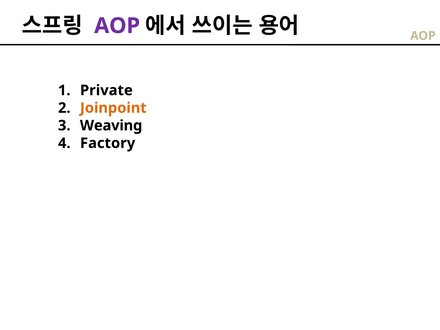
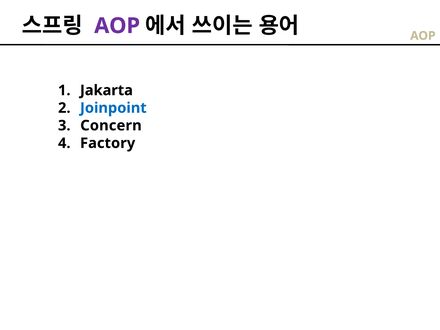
Private: Private -> Jakarta (106, 90)
Joinpoint colour: orange -> blue (113, 108)
Weaving: Weaving -> Concern (111, 126)
